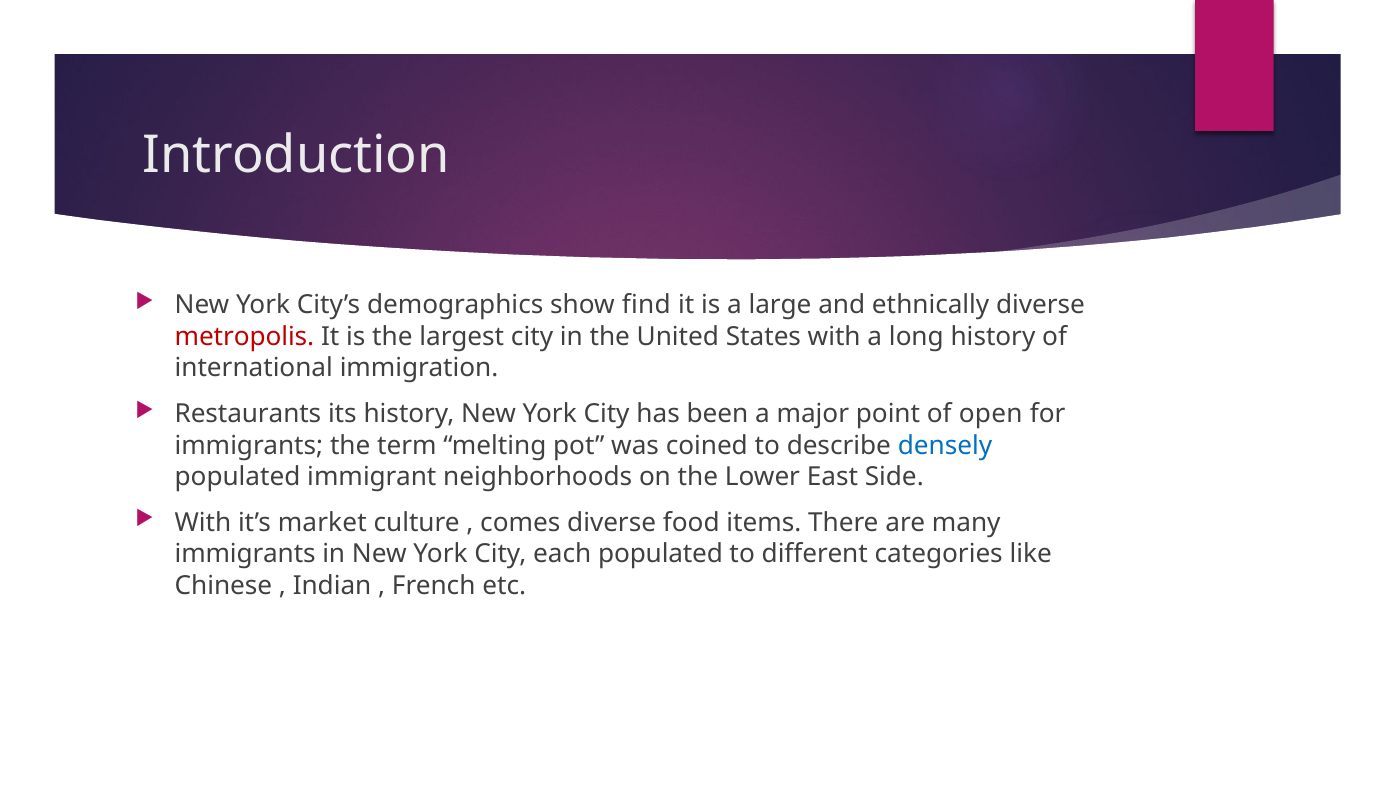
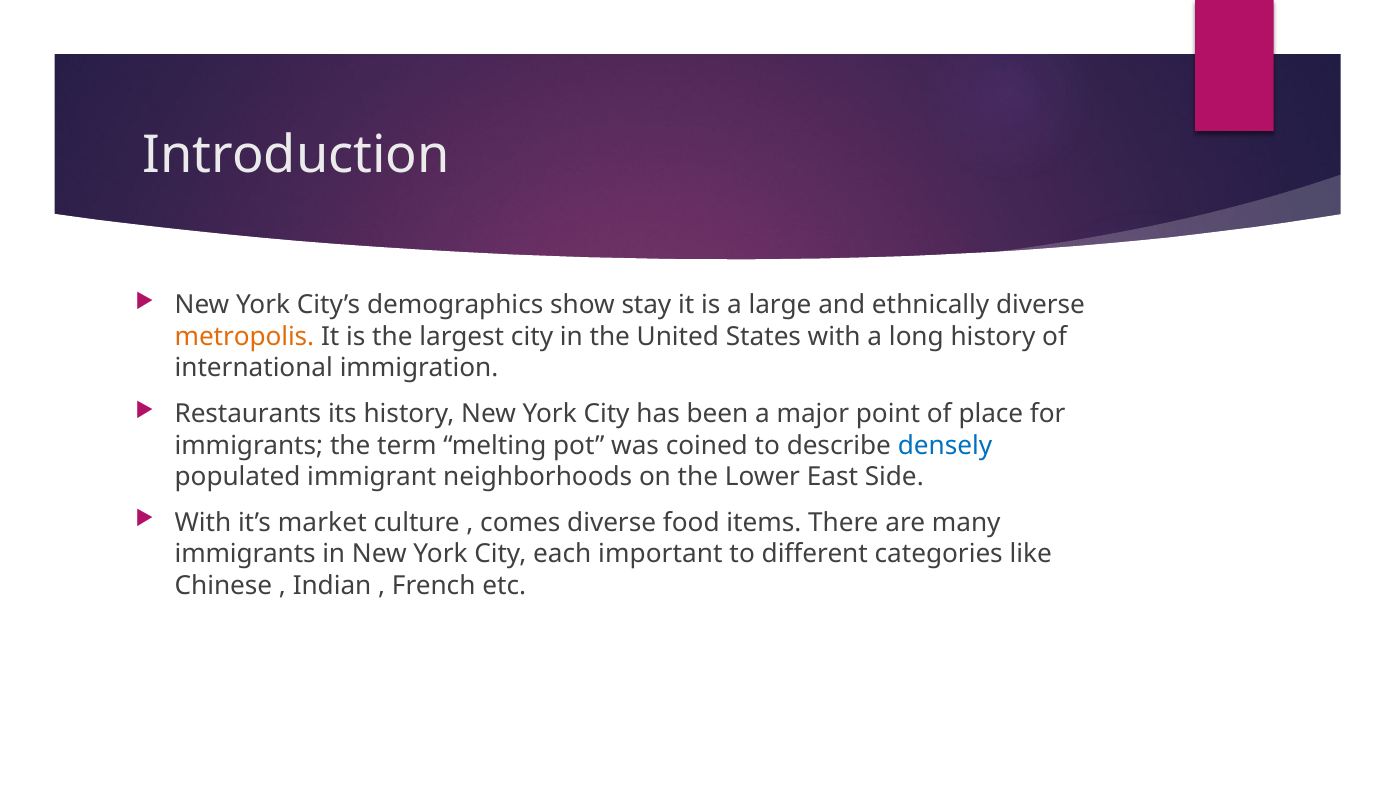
find: find -> stay (646, 305)
metropolis colour: red -> orange (244, 337)
open: open -> place (991, 414)
each populated: populated -> important (660, 554)
